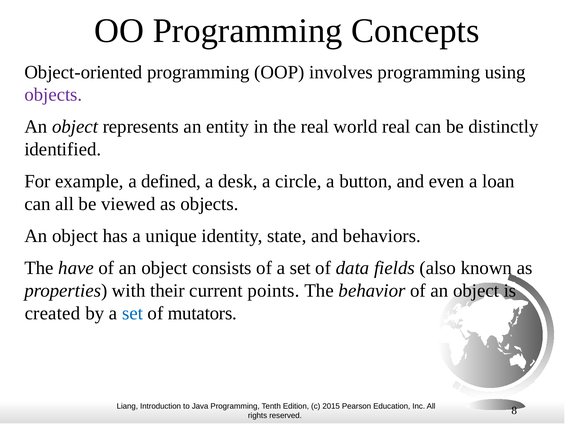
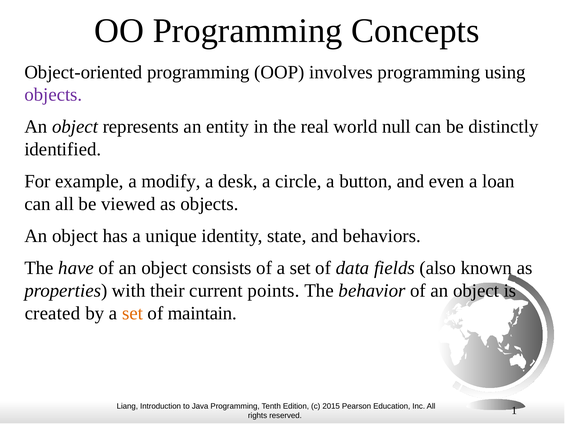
world real: real -> null (396, 127)
defined: defined -> modify (171, 181)
set colour: blue -> orange (133, 313)
mutators: mutators -> maintain (202, 313)
8: 8 -> 1 (514, 410)
